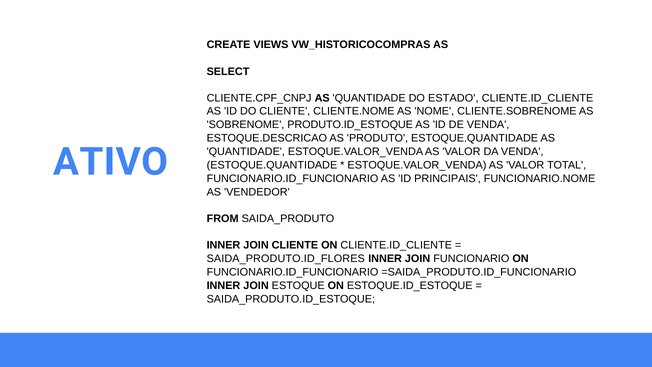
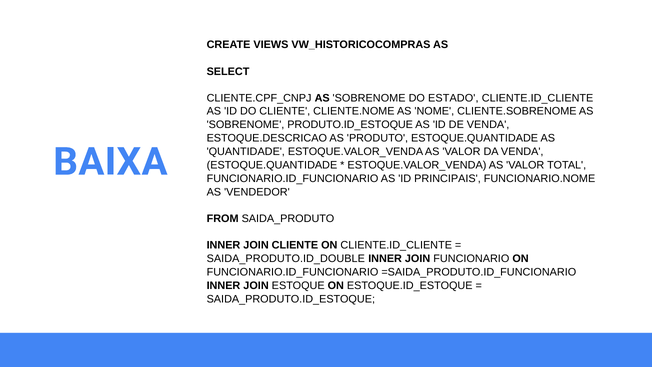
CLIENTE.CPF_CNPJ AS QUANTIDADE: QUANTIDADE -> SOBRENOME (369, 98)
ATIVO: ATIVO -> BAIXA (110, 162)
SAIDA_PRODUTO.ID_FLORES: SAIDA_PRODUTO.ID_FLORES -> SAIDA_PRODUTO.ID_DOUBLE (286, 259)
